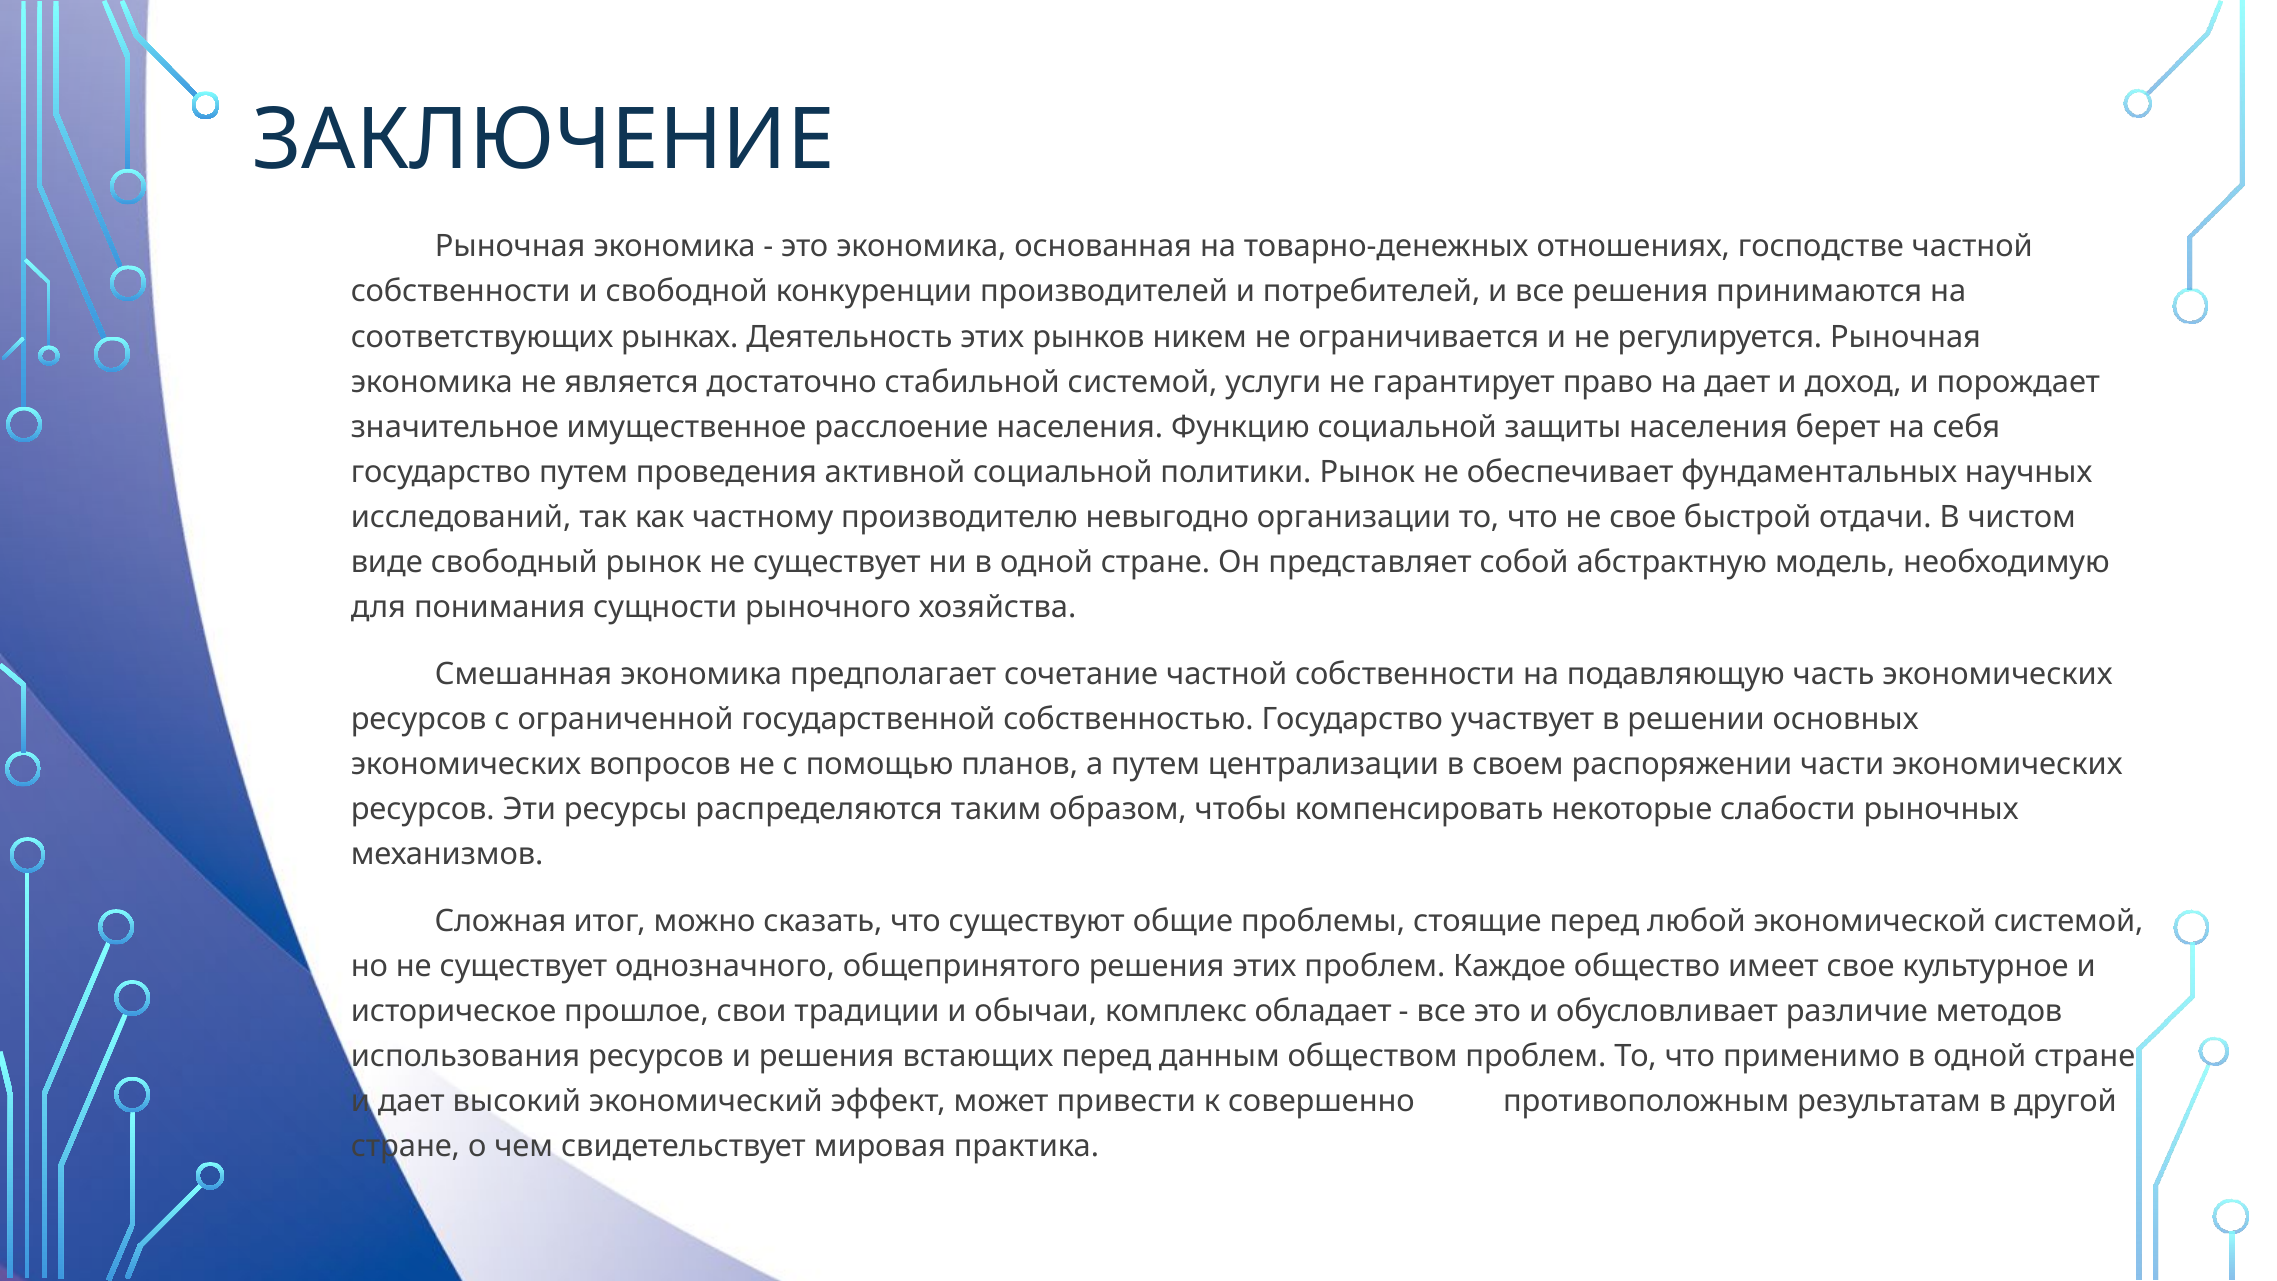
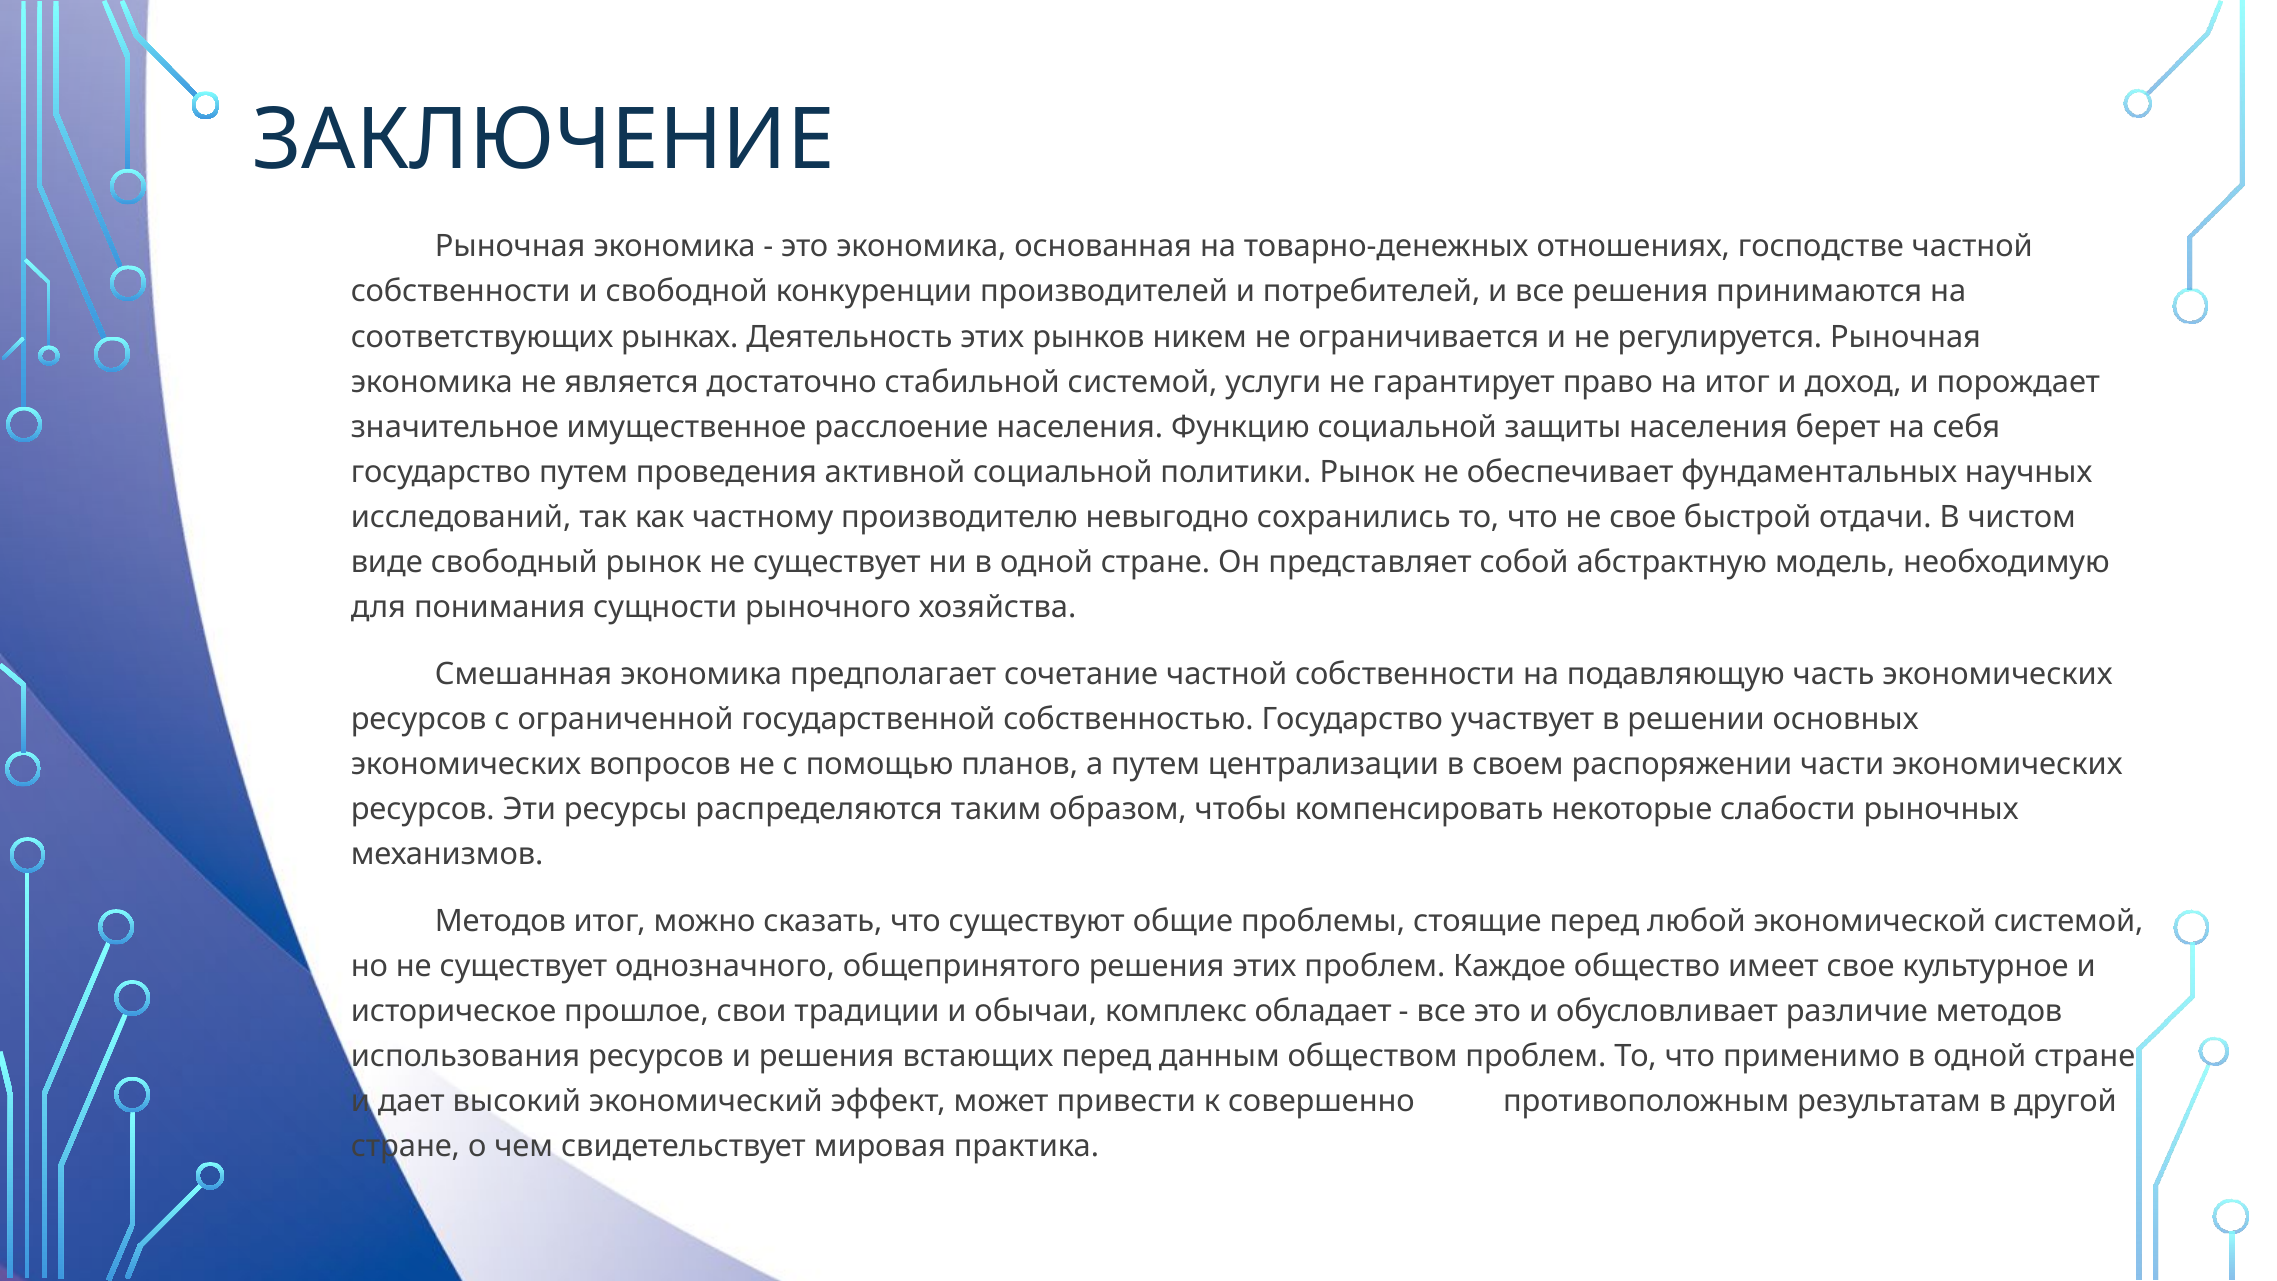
на дает: дает -> итог (1737, 382)
организации: организации -> сохранились (1354, 517)
Сложная: Сложная -> Методов (500, 921)
